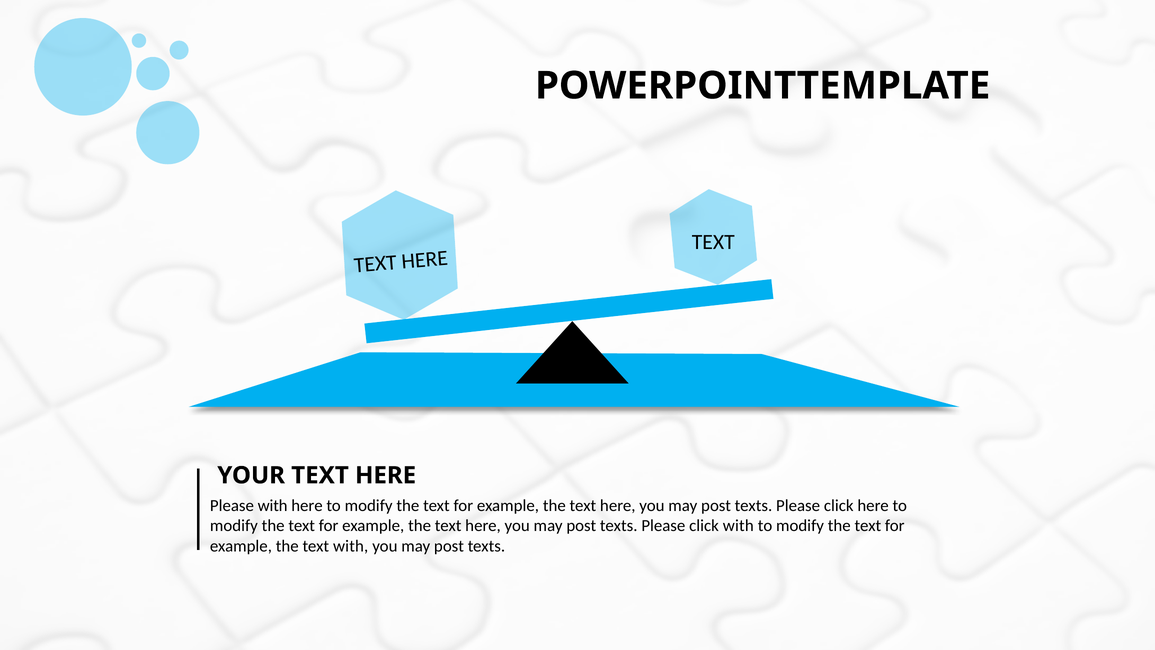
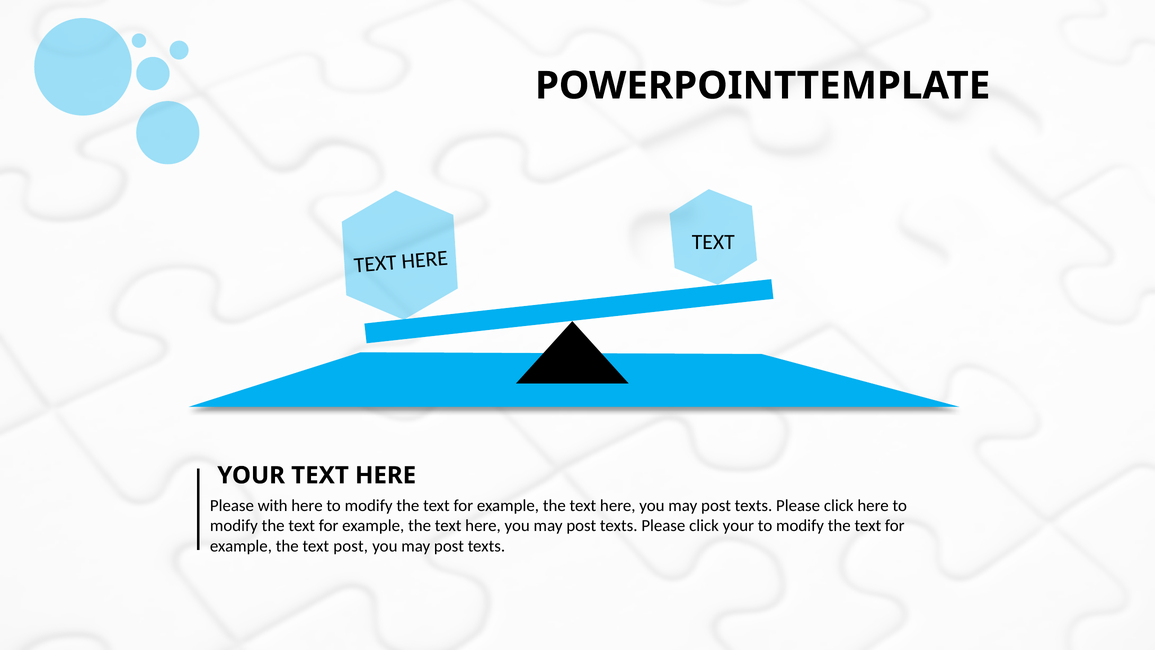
click with: with -> your (738, 526)
text with: with -> post (351, 546)
